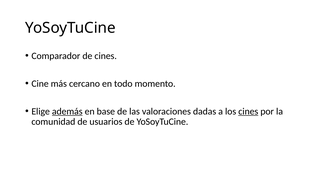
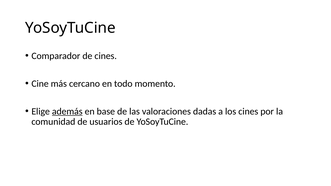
cines underline: present -> none (248, 111)
